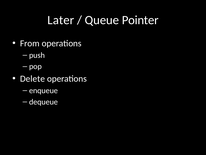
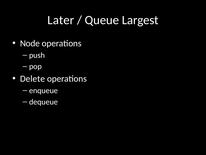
Pointer: Pointer -> Largest (140, 20)
From: From -> Node (30, 43)
